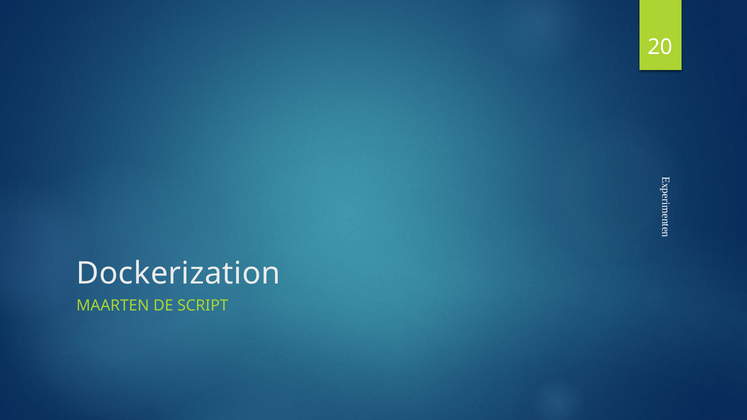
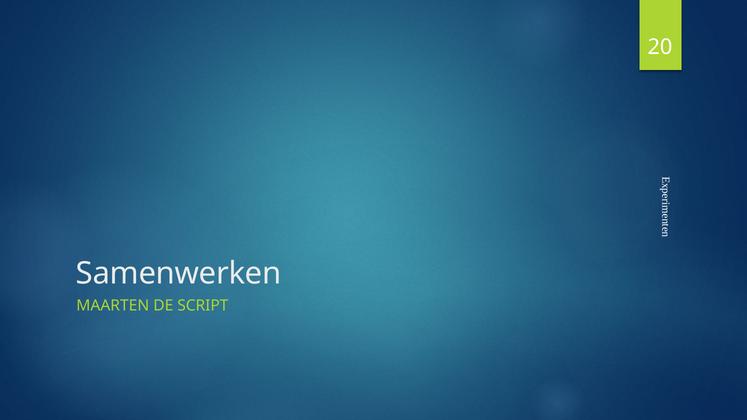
Dockerization: Dockerization -> Samenwerken (179, 273)
